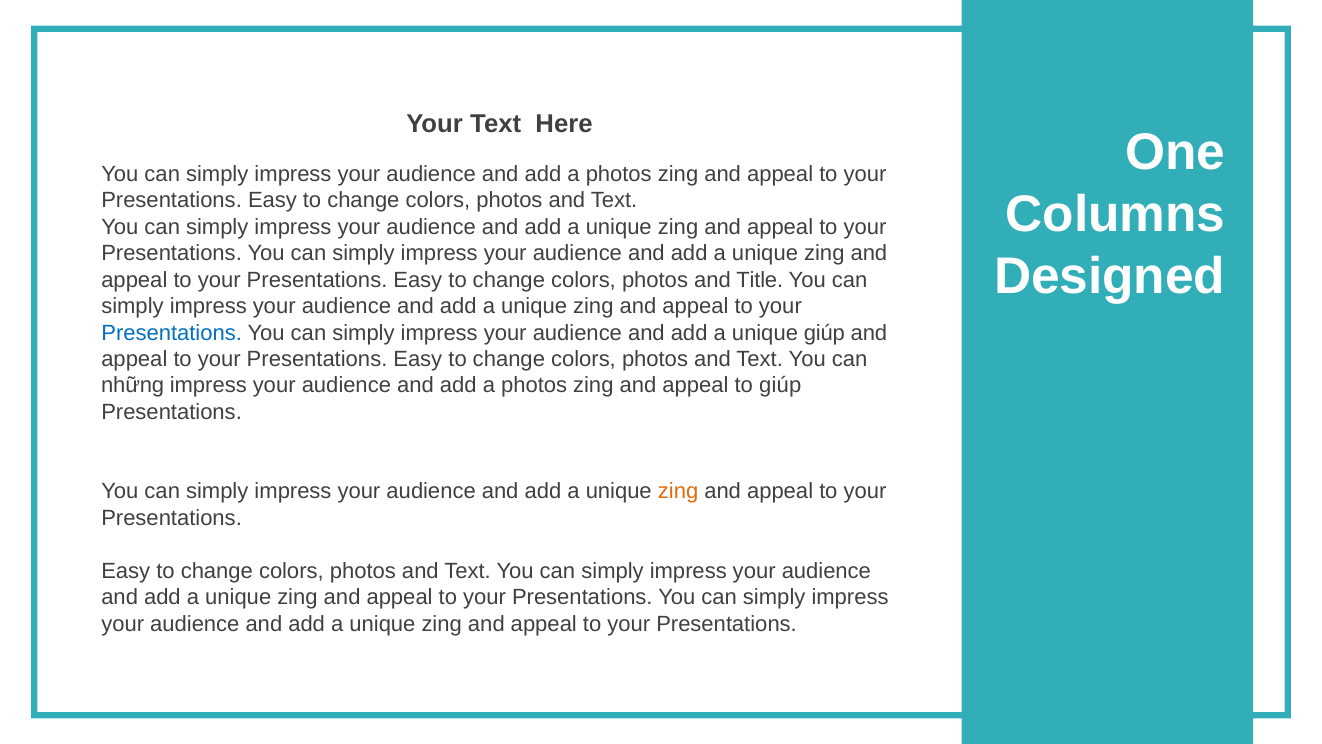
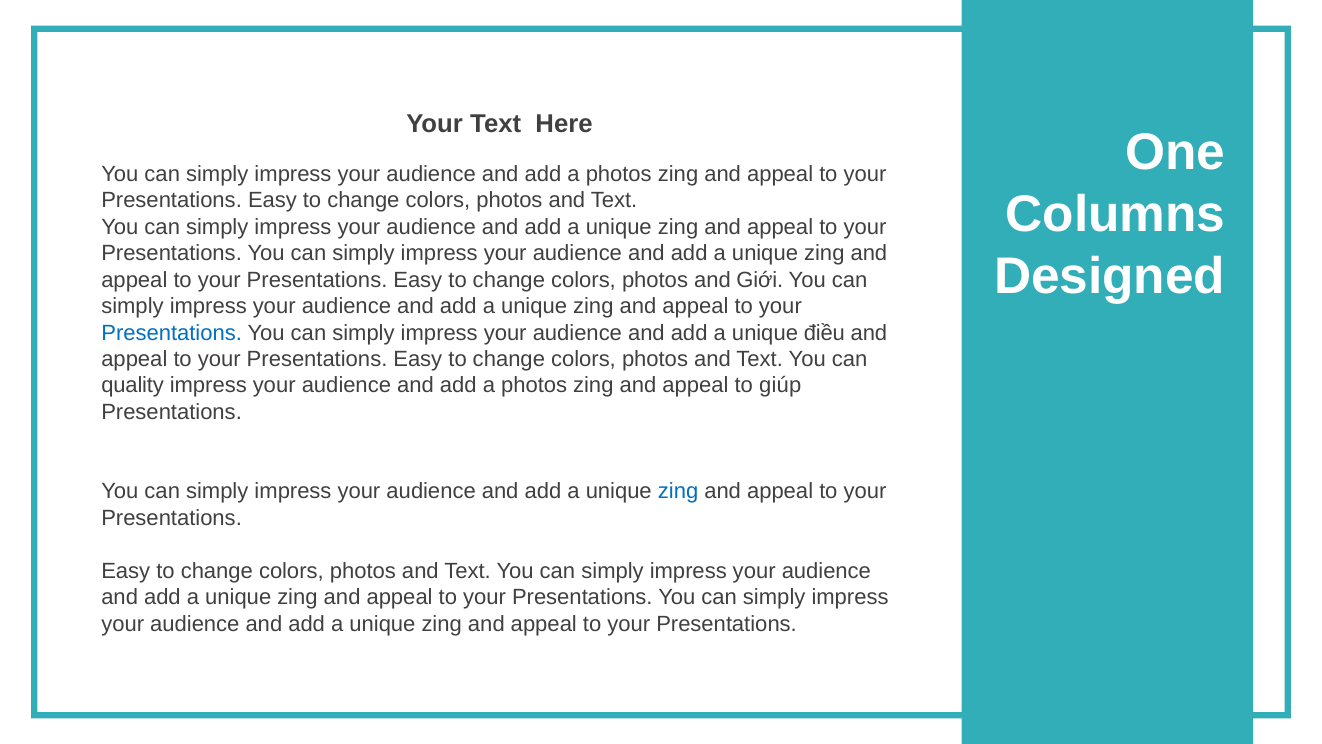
Title: Title -> Giới (760, 280)
unique giúp: giúp -> điều (824, 333)
những: những -> quality (133, 386)
zing colour: orange -> blue (678, 491)
